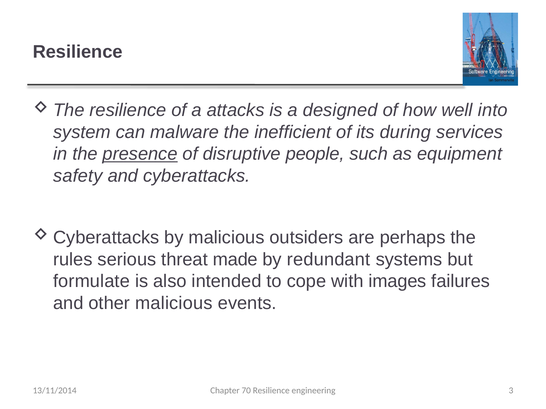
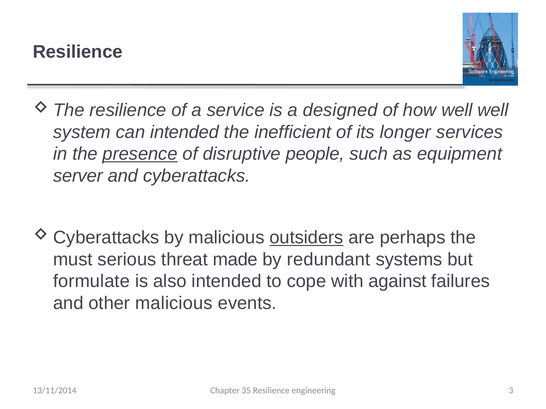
attacks: attacks -> service (236, 110)
well into: into -> well (493, 110)
can malware: malware -> intended (185, 132)
during: during -> longer (405, 132)
safety: safety -> server (78, 176)
outsiders underline: none -> present (306, 238)
rules: rules -> must (73, 260)
images: images -> against (397, 282)
70: 70 -> 35 (246, 391)
